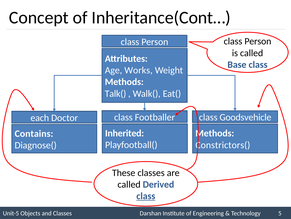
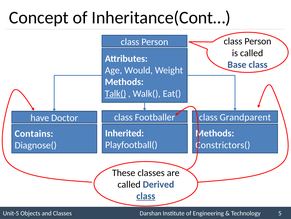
Works: Works -> Would (139, 70)
Talk( underline: none -> present (115, 93)
Goodsvehicle: Goodsvehicle -> Grandparent (245, 117)
each: each -> have (40, 117)
